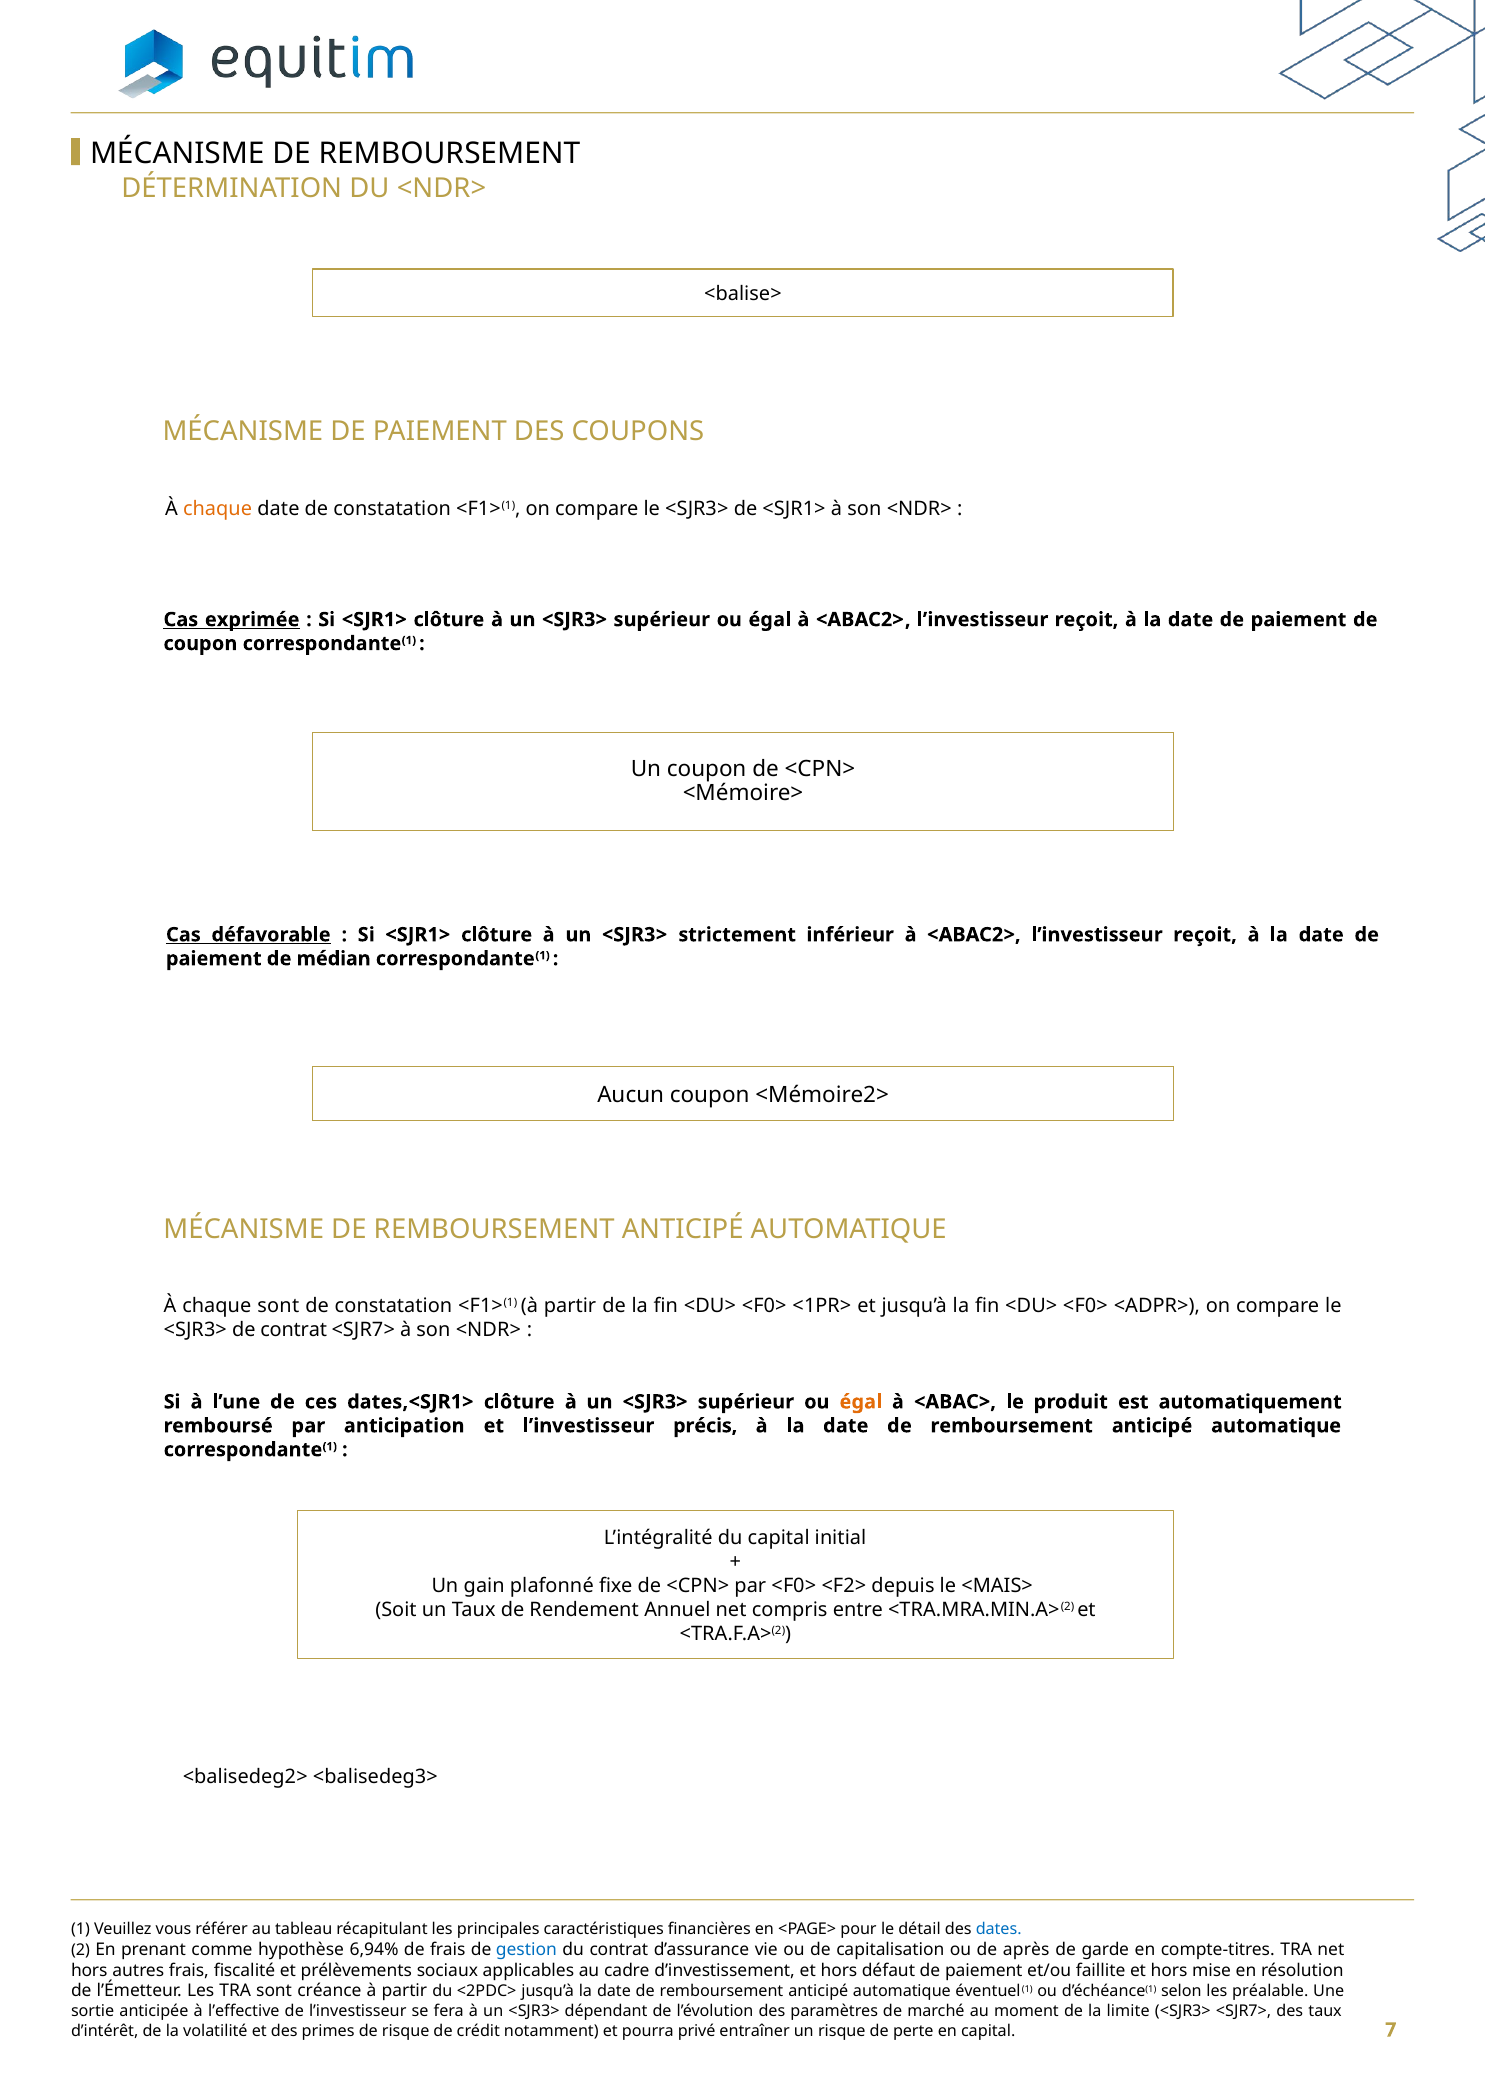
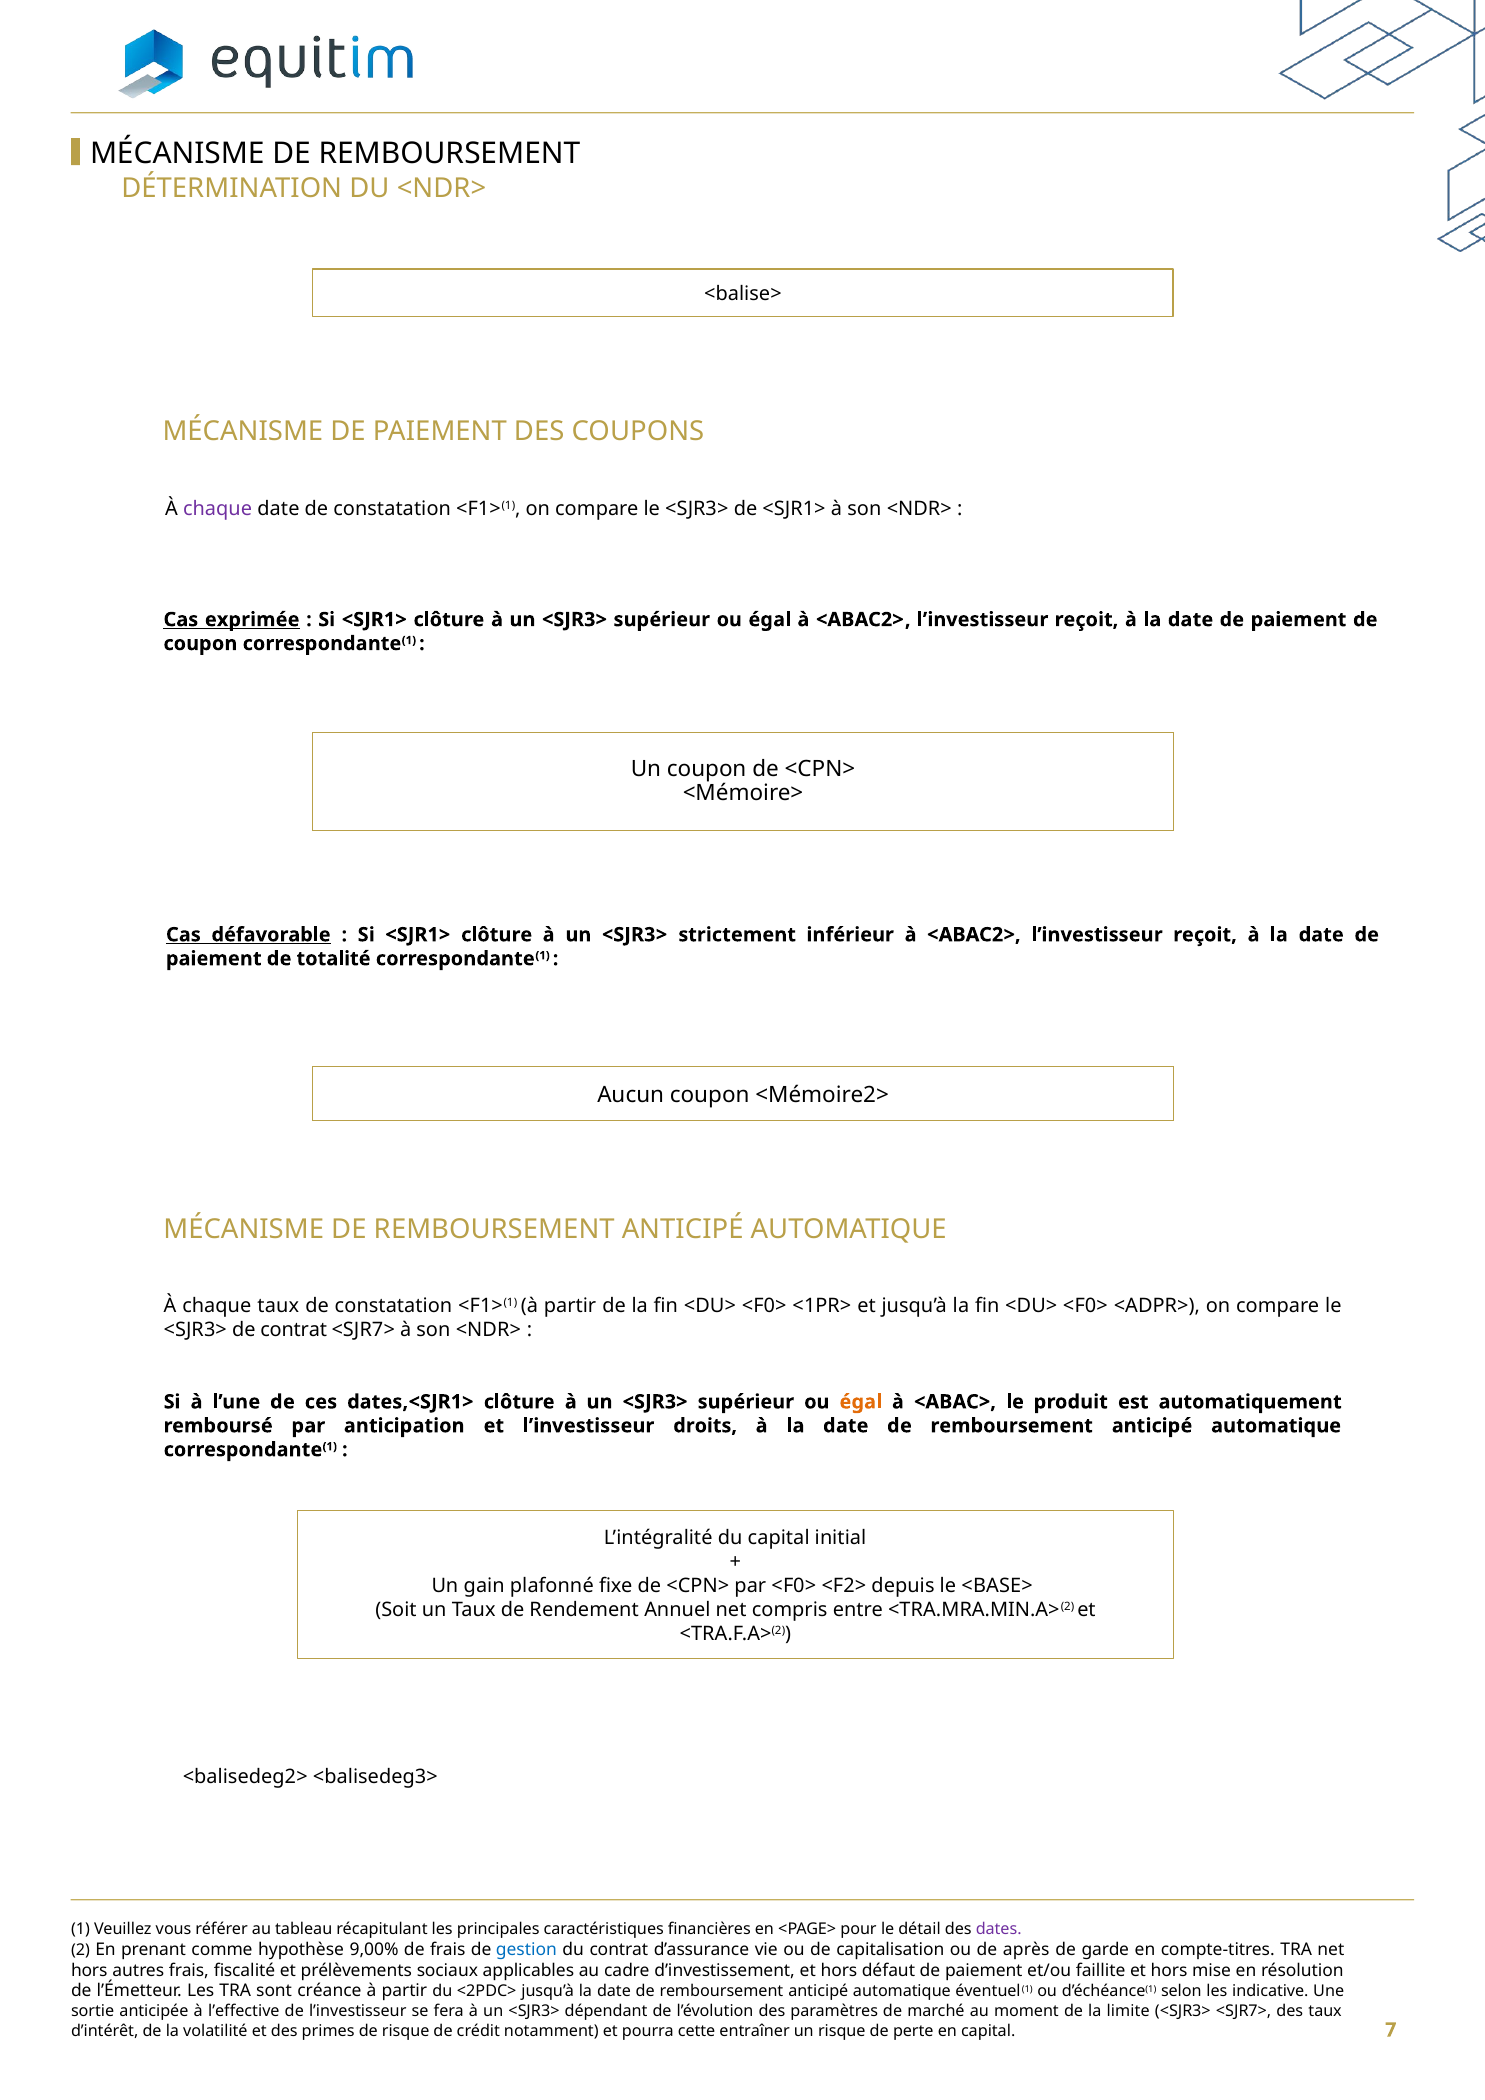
chaque colour: orange -> purple (218, 509)
médian: médian -> totalité (334, 959)
chaque sont: sont -> taux (278, 1306)
précis: précis -> droits (705, 1426)
<MAIS>: <MAIS> -> <BASE> (997, 1586)
dates colour: blue -> purple (999, 1929)
6,94%: 6,94% -> 9,00% (374, 1950)
préalable: préalable -> indicative (1270, 1992)
privé: privé -> cette (697, 2031)
